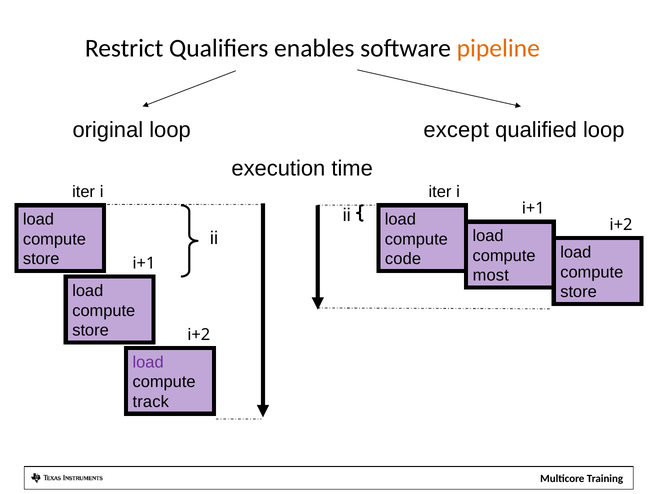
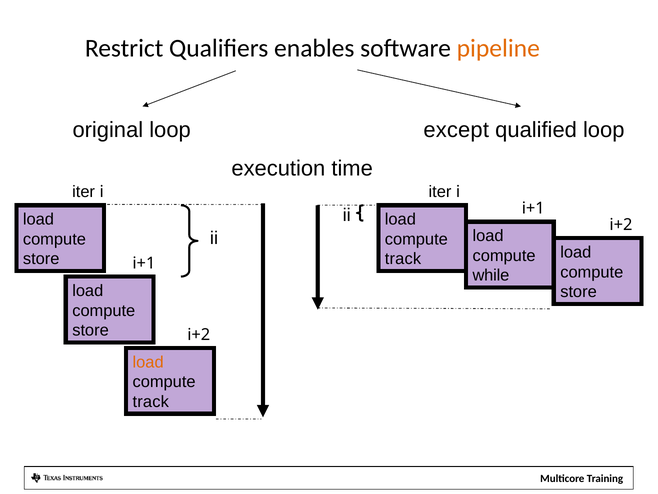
code: code -> track (403, 259)
most: most -> while (491, 275)
load colour: purple -> orange (148, 362)
